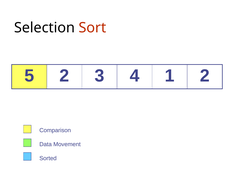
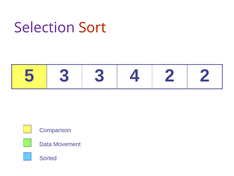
Selection colour: black -> purple (44, 28)
5 2: 2 -> 3 (64, 76)
4 1: 1 -> 2 (170, 76)
